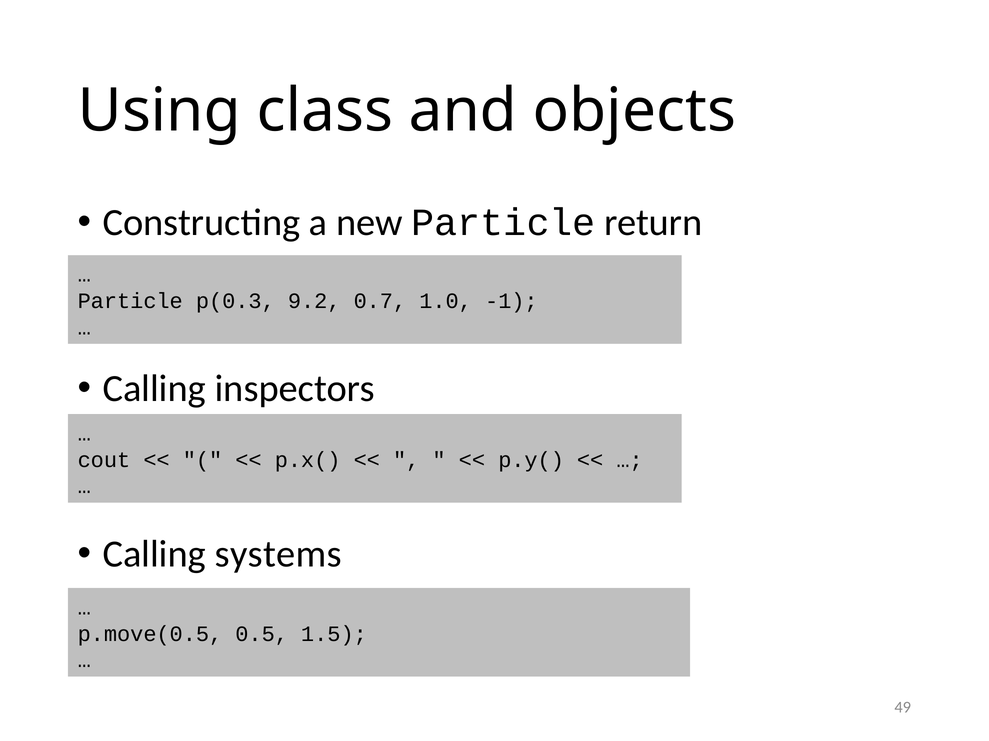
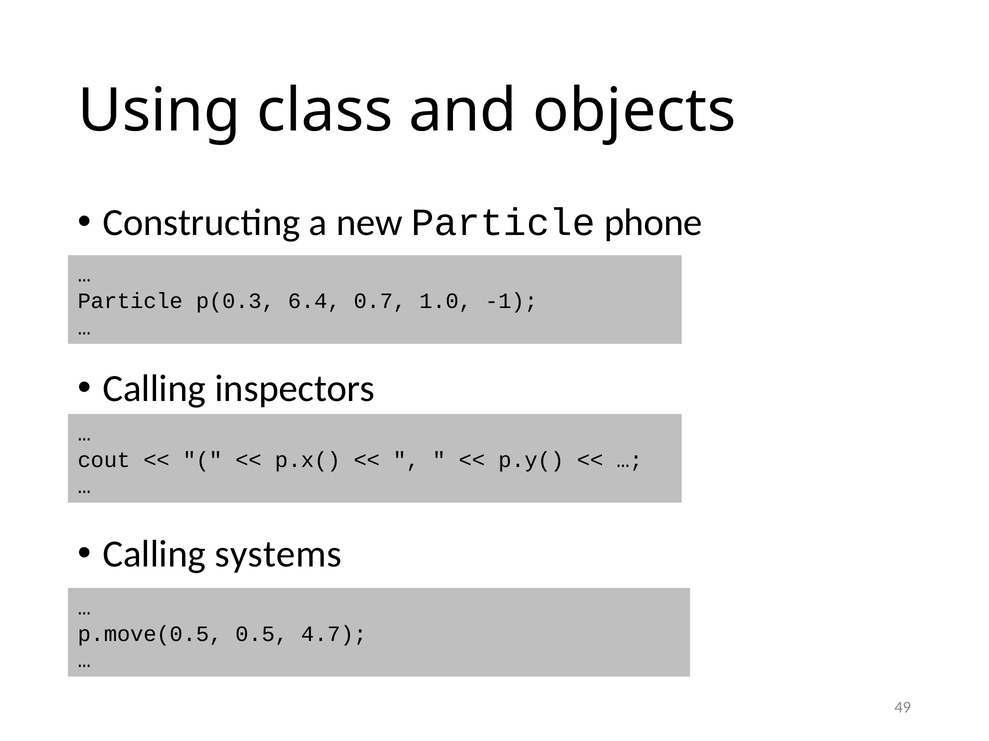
return: return -> phone (653, 223)
9.2: 9.2 -> 6.4 (314, 301)
1.5: 1.5 -> 4.7 (334, 634)
